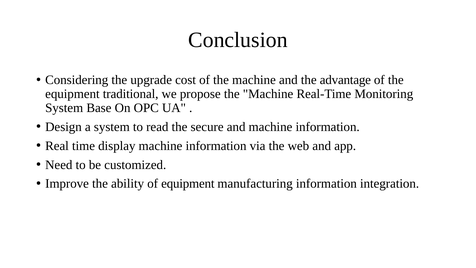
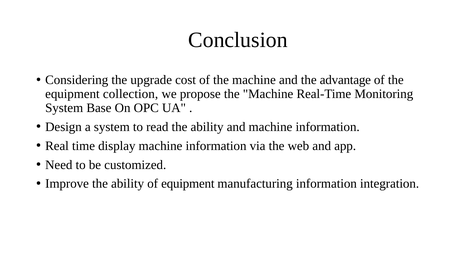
traditional: traditional -> collection (131, 94)
read the secure: secure -> ability (207, 127)
